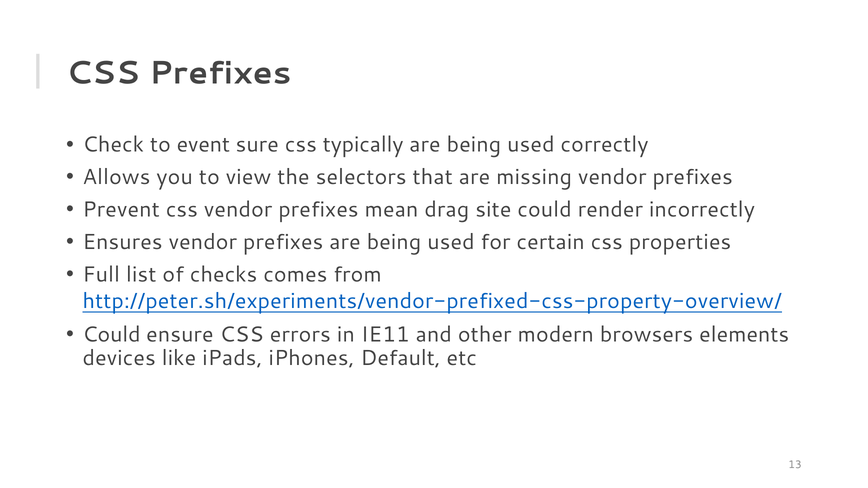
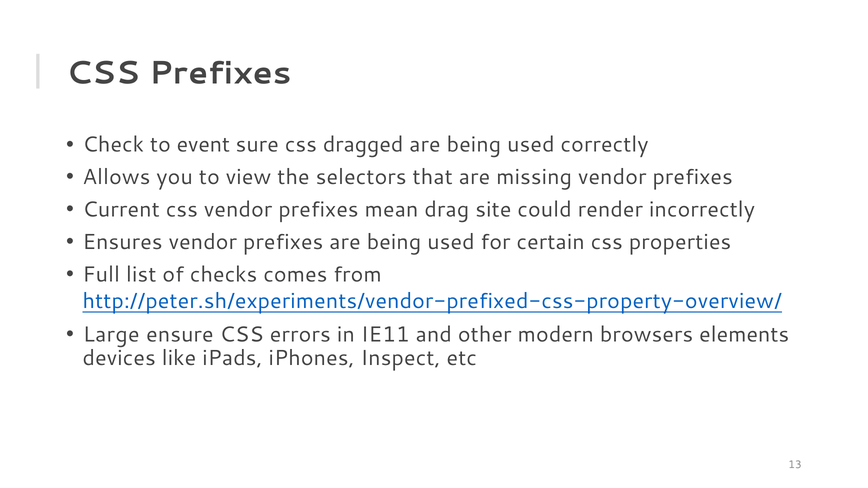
typically: typically -> dragged (363, 145)
Prevent: Prevent -> Current (121, 210)
Could: Could -> Large (111, 335)
Default: Default -> Inspect (400, 358)
